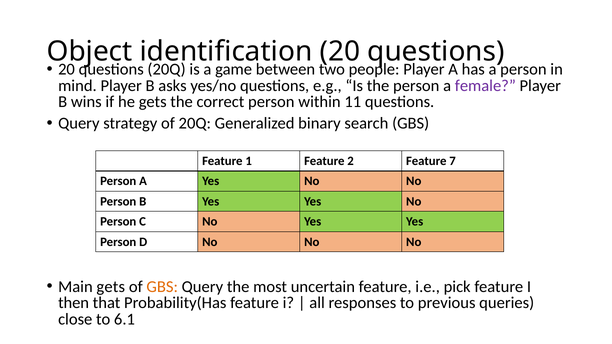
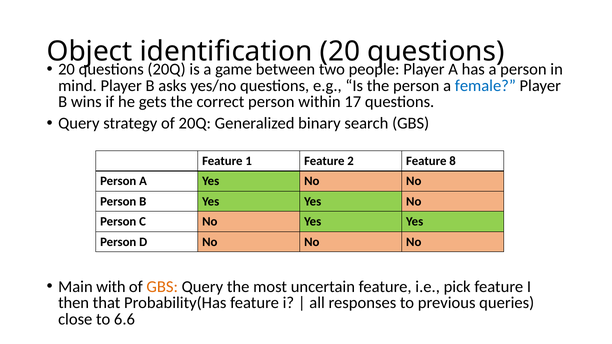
female colour: purple -> blue (485, 86)
11: 11 -> 17 (353, 102)
7: 7 -> 8 (453, 161)
Main gets: gets -> with (111, 287)
6.1: 6.1 -> 6.6 (124, 319)
